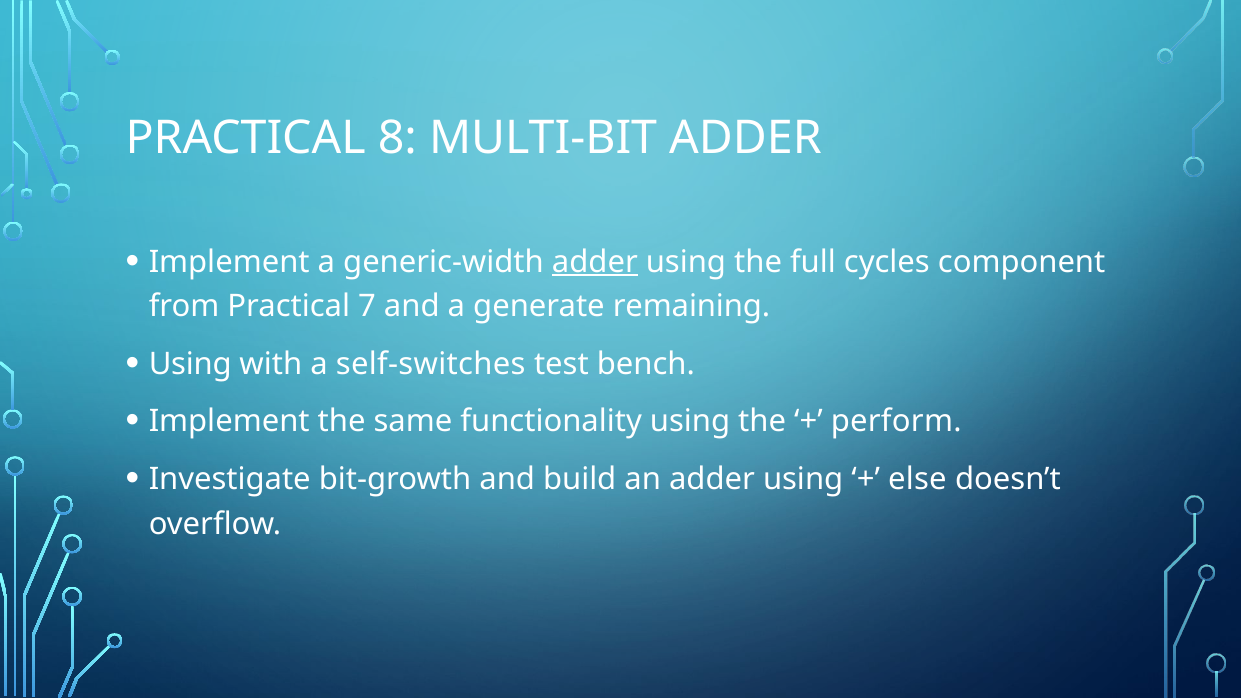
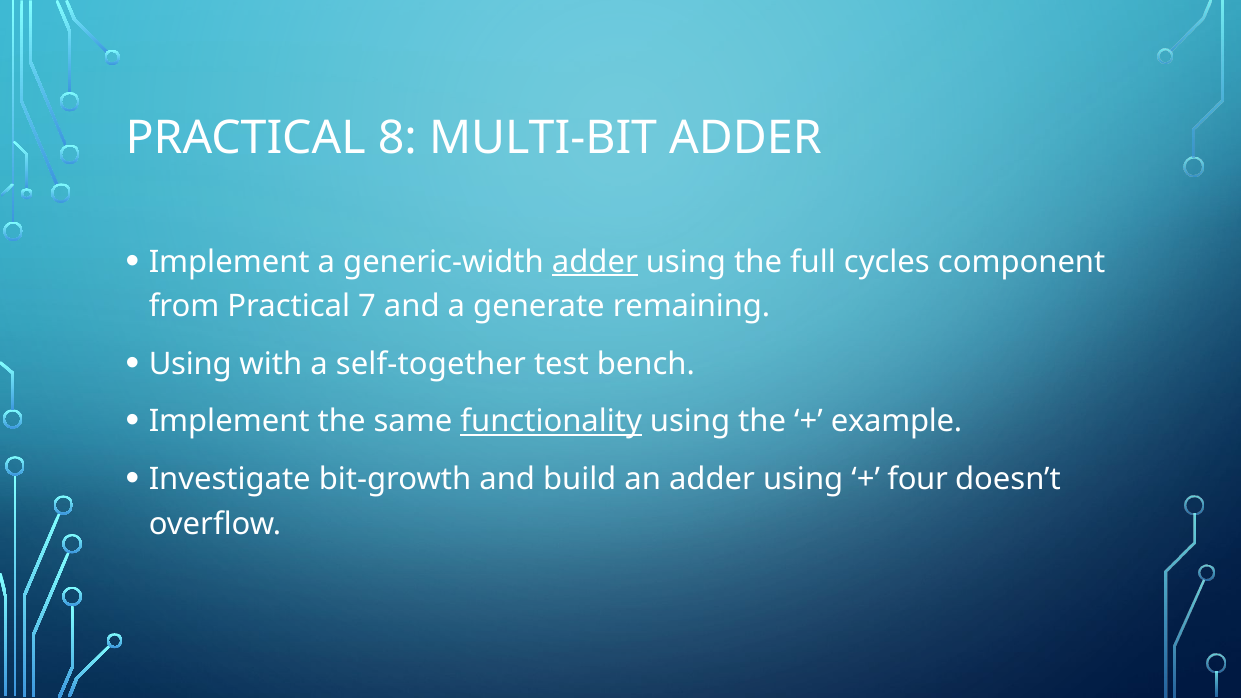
self-switches: self-switches -> self-together (431, 364)
functionality underline: none -> present (551, 422)
perform: perform -> example (896, 422)
else: else -> four (918, 479)
